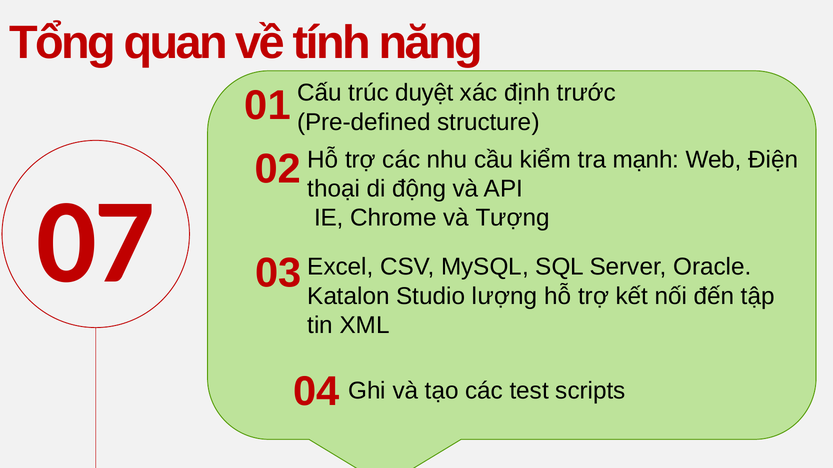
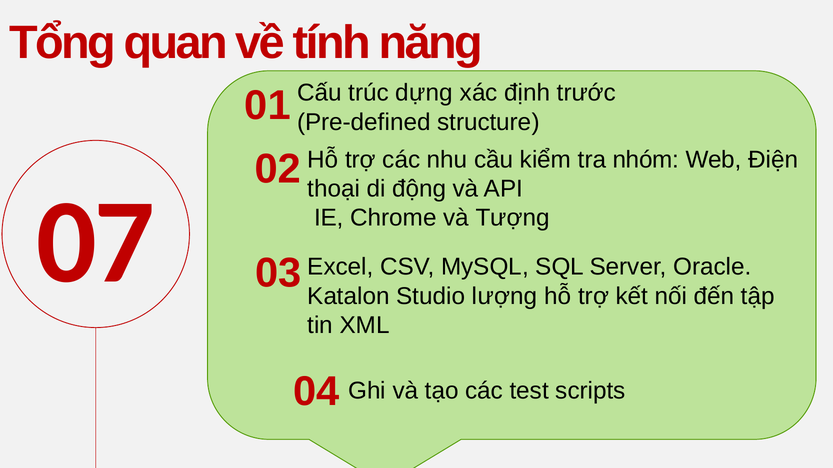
duyệt: duyệt -> dựng (424, 93)
mạnh: mạnh -> nhóm (646, 160)
